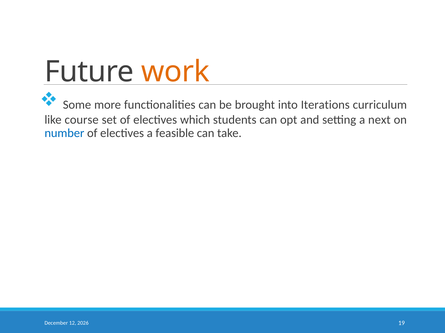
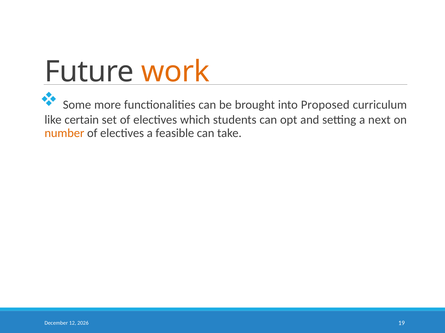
Iterations: Iterations -> Proposed (325, 105)
course: course -> certain (82, 120)
number colour: blue -> orange (64, 133)
